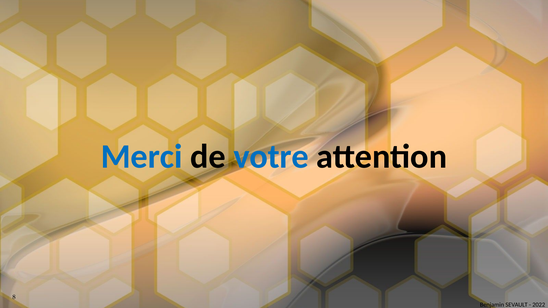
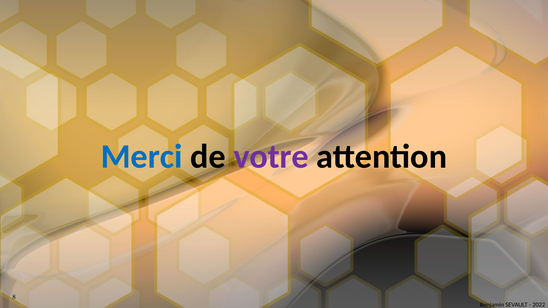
votre colour: blue -> purple (271, 157)
